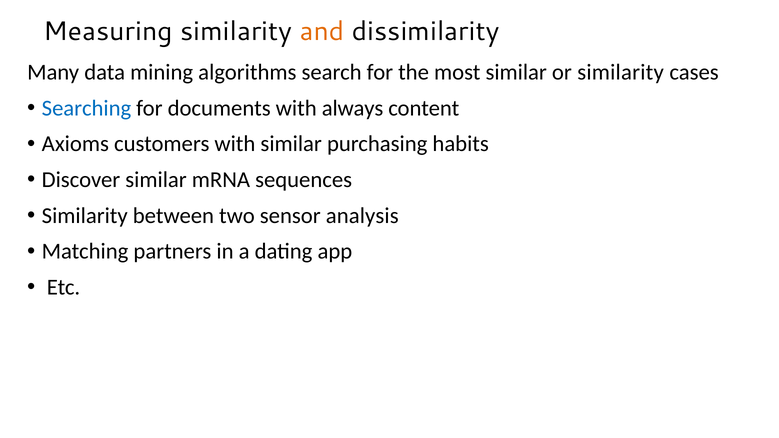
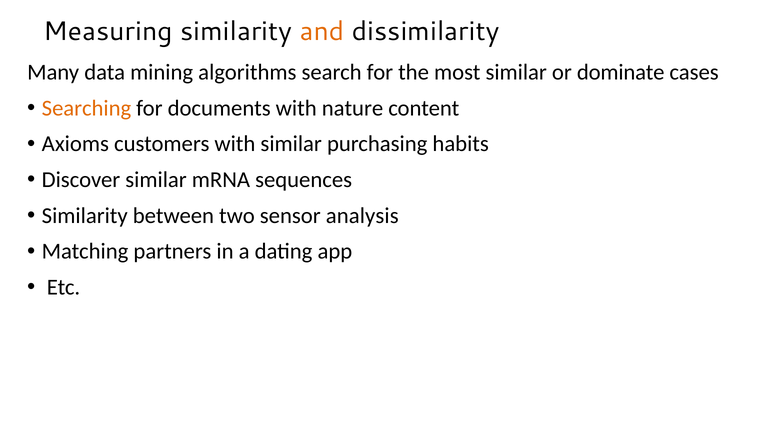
or similarity: similarity -> dominate (621, 72)
Searching colour: blue -> orange (86, 108)
always: always -> nature (352, 108)
